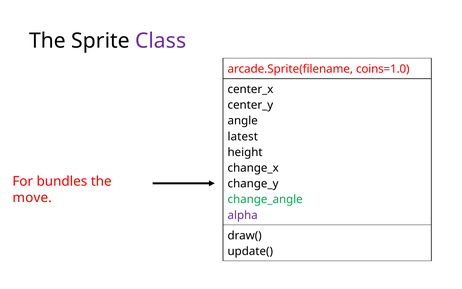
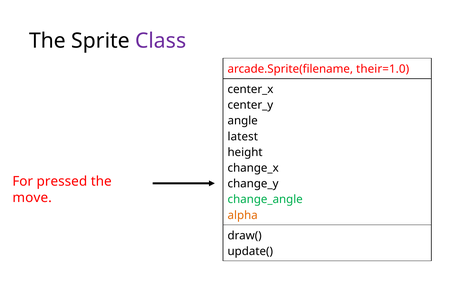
coins=1.0: coins=1.0 -> their=1.0 (383, 69)
bundles: bundles -> pressed (62, 181)
alpha colour: purple -> orange (243, 215)
